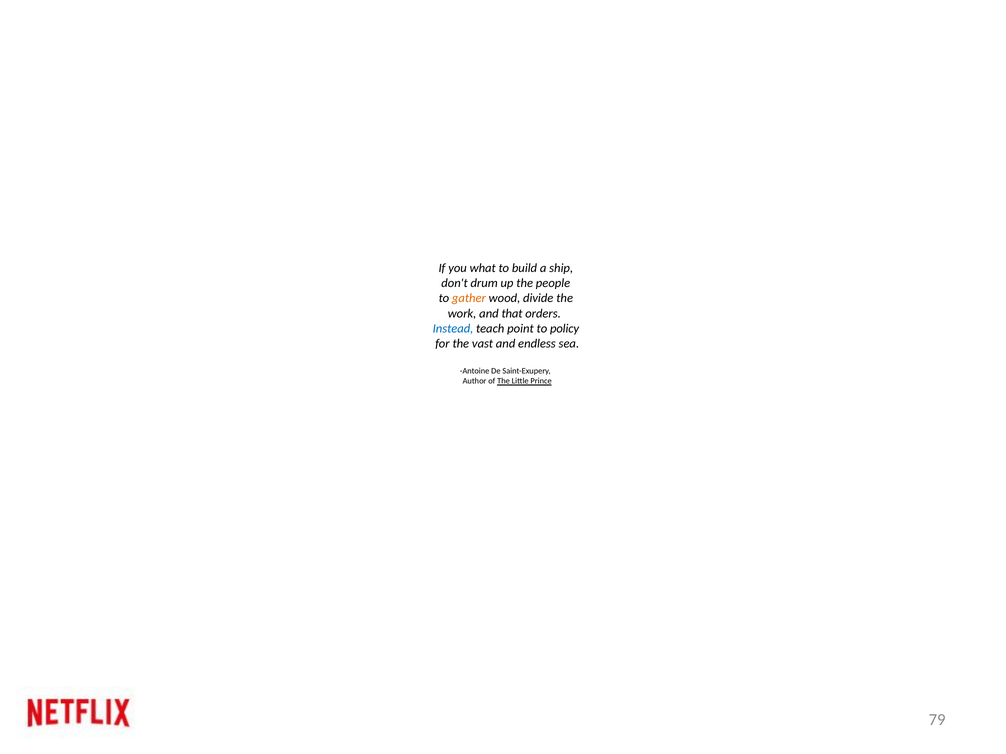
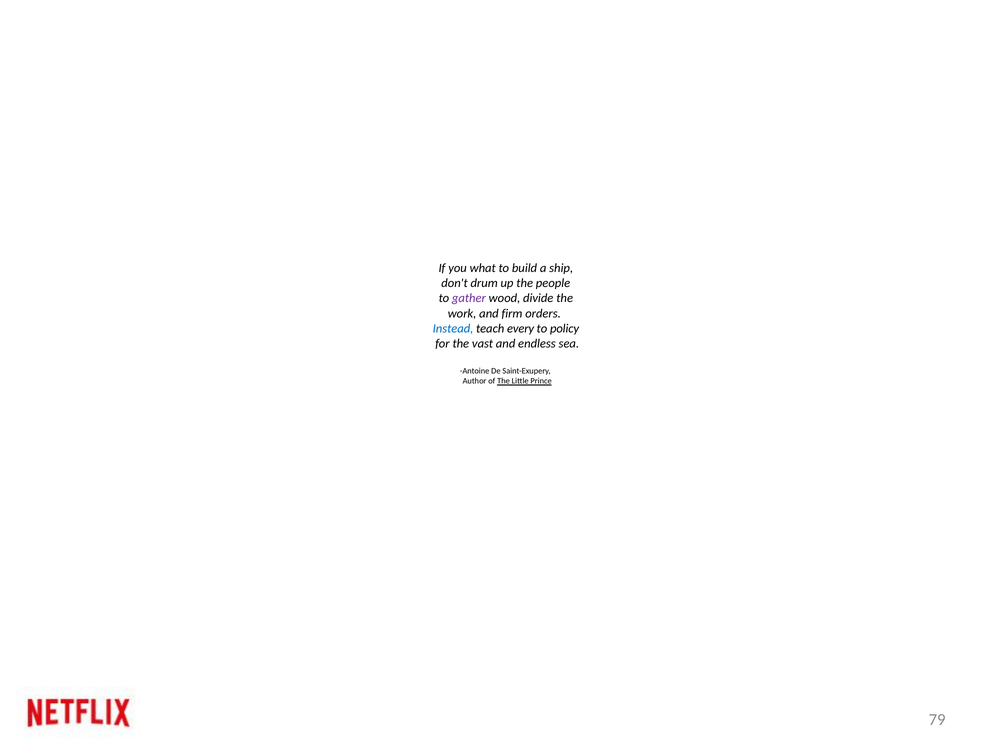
gather colour: orange -> purple (469, 298)
that: that -> firm (512, 314)
point: point -> every (521, 329)
